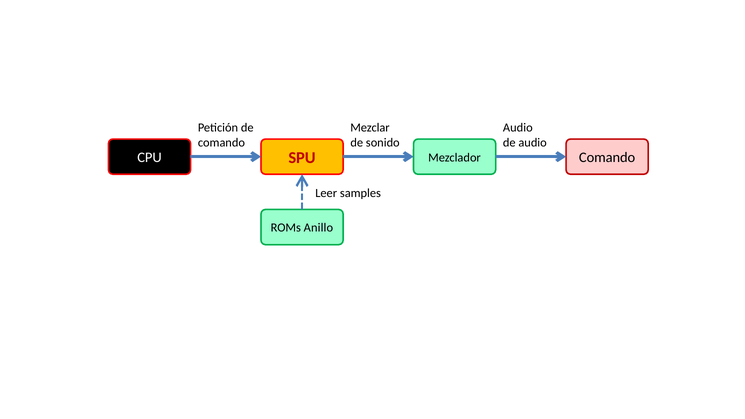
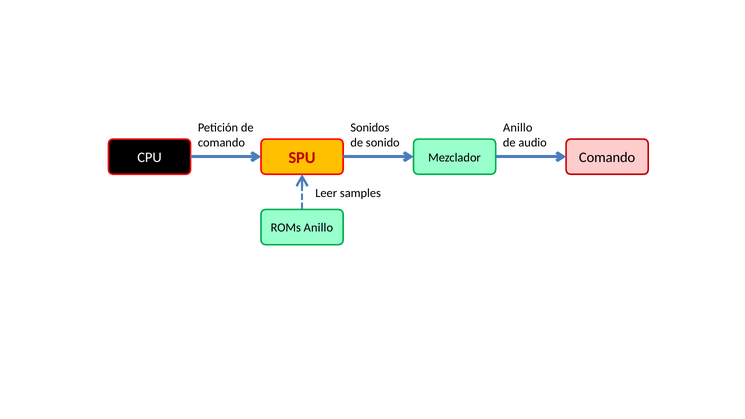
Mezclar: Mezclar -> Sonidos (370, 128)
Audio: Audio -> Anillo (518, 128)
